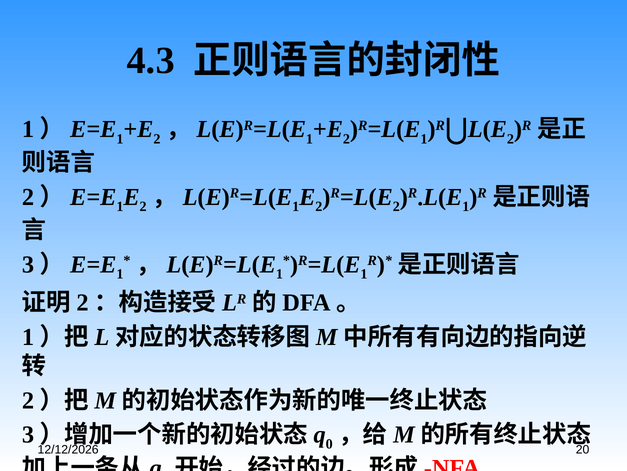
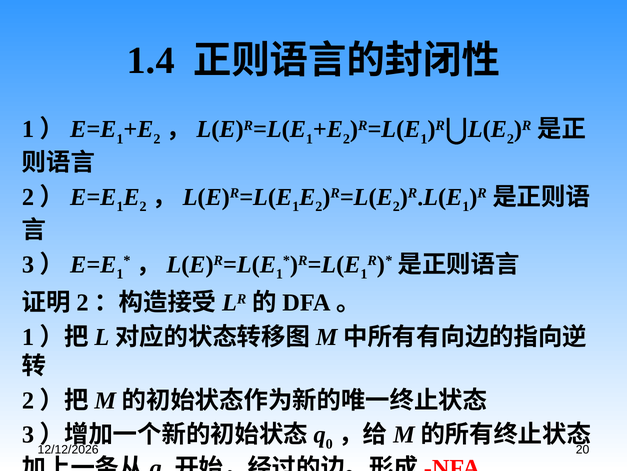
4.3: 4.3 -> 1.4 (151, 61)
